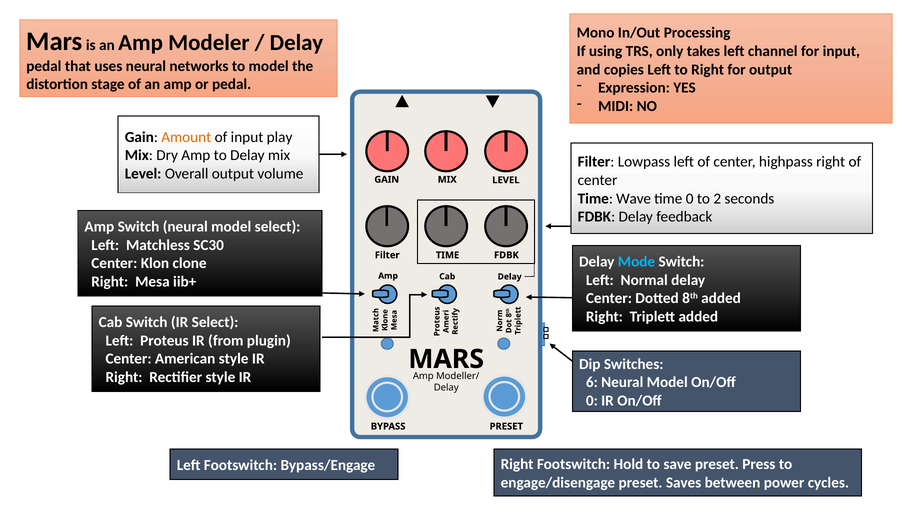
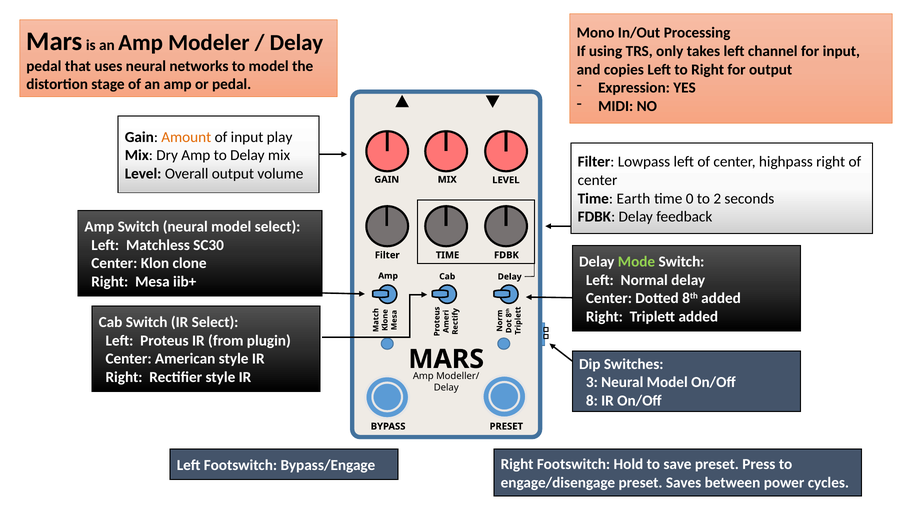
Wave: Wave -> Earth (633, 199)
Mode colour: light blue -> light green (636, 262)
6: 6 -> 3 (592, 383)
0: 0 -> 8 (592, 401)
